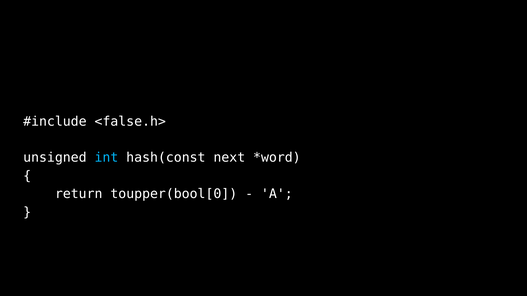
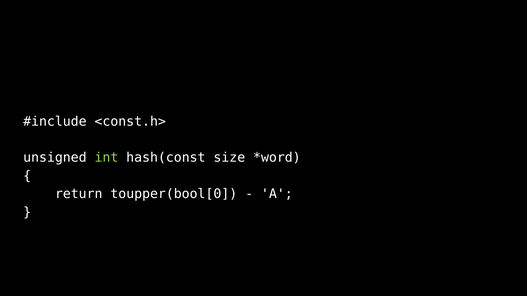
<false.h>: <false.h> -> <const.h> (130, 122)
int colour: light blue -> light green (106, 158)
next: next -> size (229, 158)
